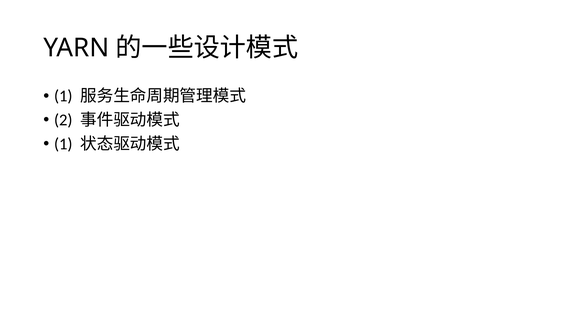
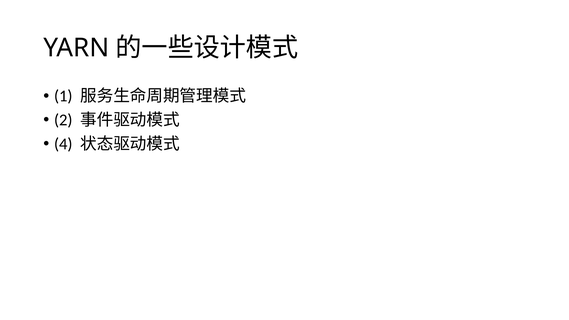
1: 1 -> 4 (63, 144)
